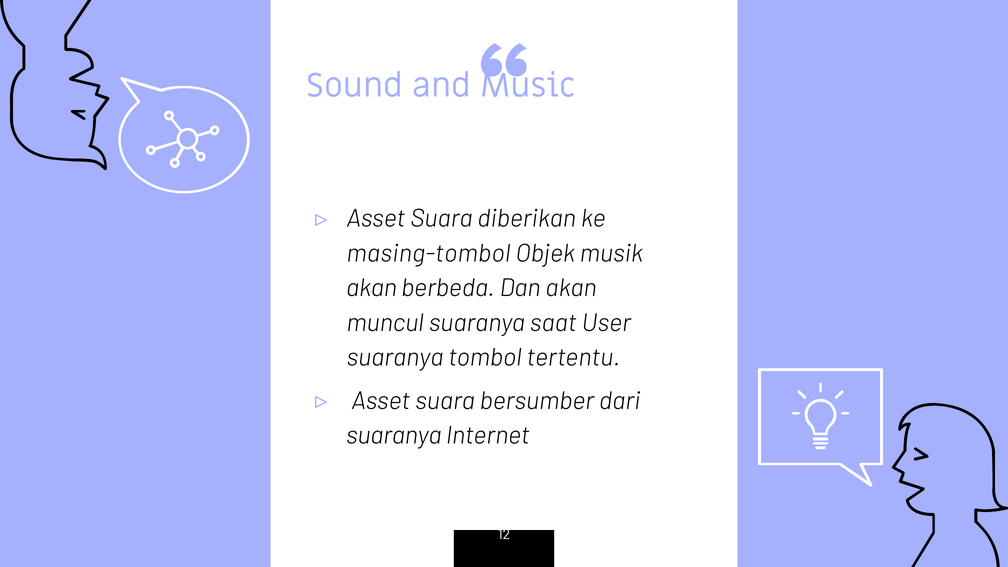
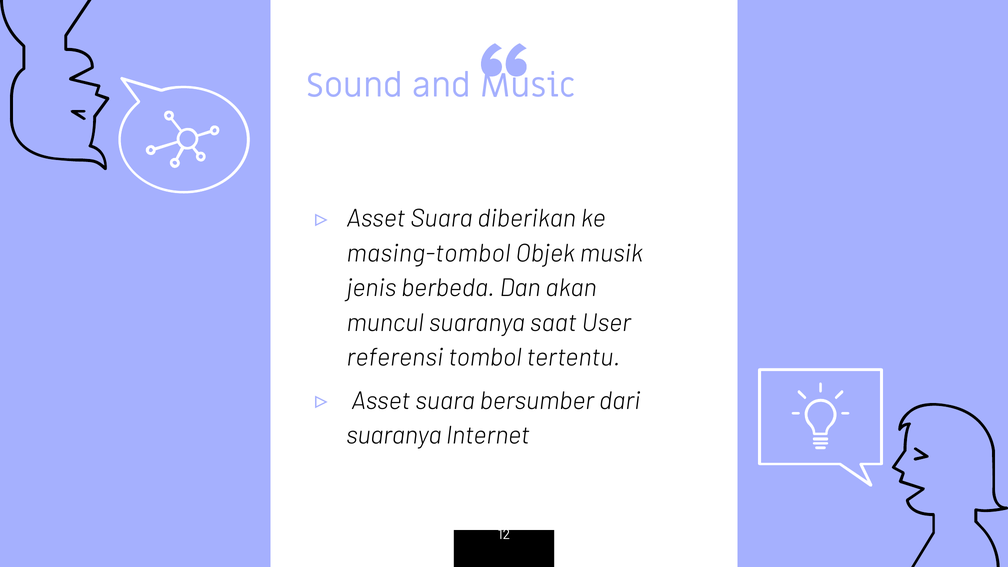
akan: akan -> jenis (371, 288)
suaranya: suaranya -> referensi (395, 358)
